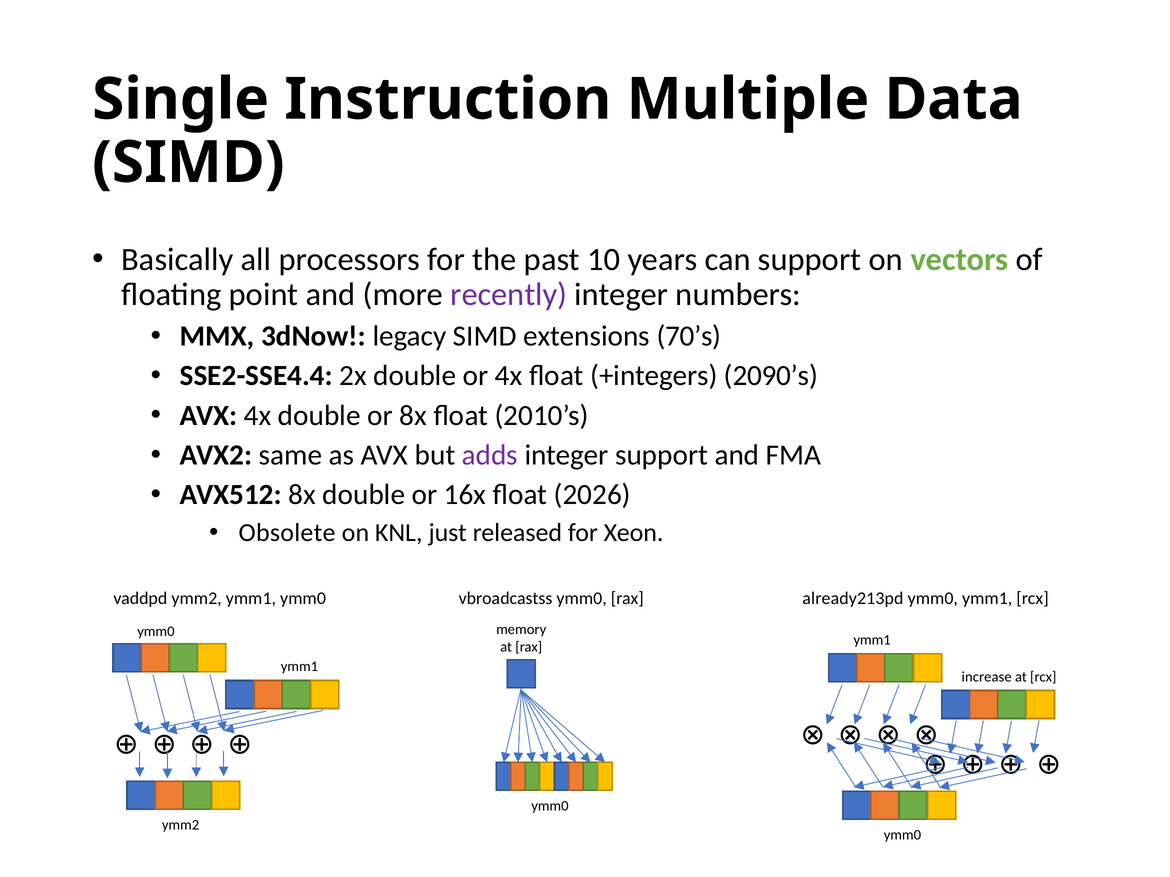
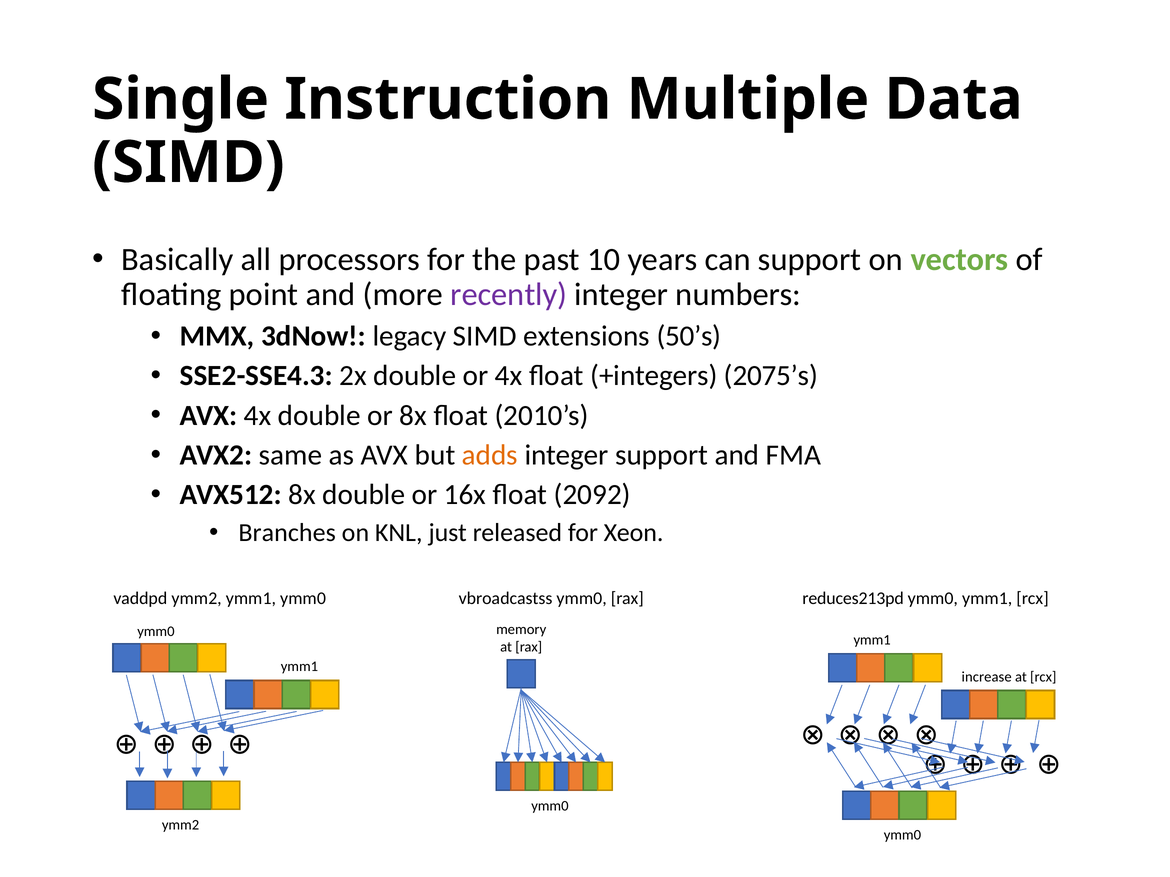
70’s: 70’s -> 50’s (689, 336)
SSE2-SSE4.4: SSE2-SSE4.4 -> SSE2-SSE4.3 (256, 376)
2090’s: 2090’s -> 2075’s (771, 376)
adds colour: purple -> orange (490, 455)
2026: 2026 -> 2092 (592, 495)
Obsolete: Obsolete -> Branches (287, 533)
already213pd: already213pd -> reduces213pd (853, 599)
